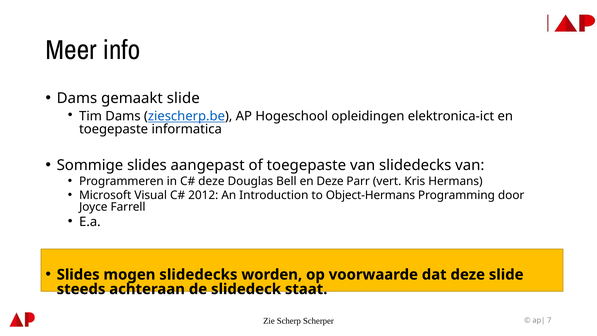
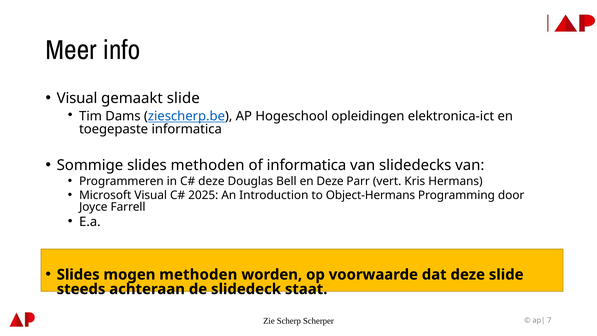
Dams: Dams -> Visual (77, 98)
slides aangepast: aangepast -> methoden (208, 165)
of toegepaste: toegepaste -> informatica (306, 165)
2012: 2012 -> 2025 (203, 195)
mogen slidedecks: slidedecks -> methoden (198, 274)
